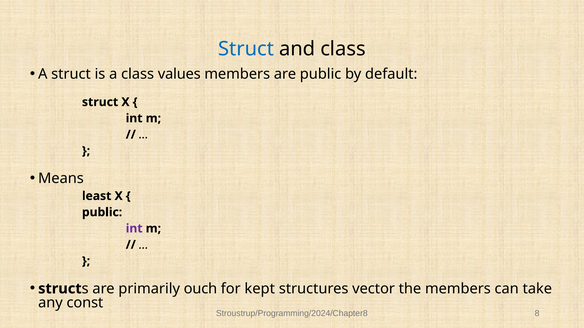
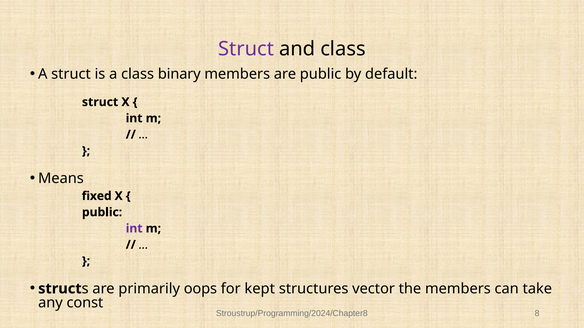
Struct colour: blue -> purple (246, 49)
values: values -> binary (179, 74)
least: least -> fixed (97, 196)
ouch: ouch -> oops (200, 289)
